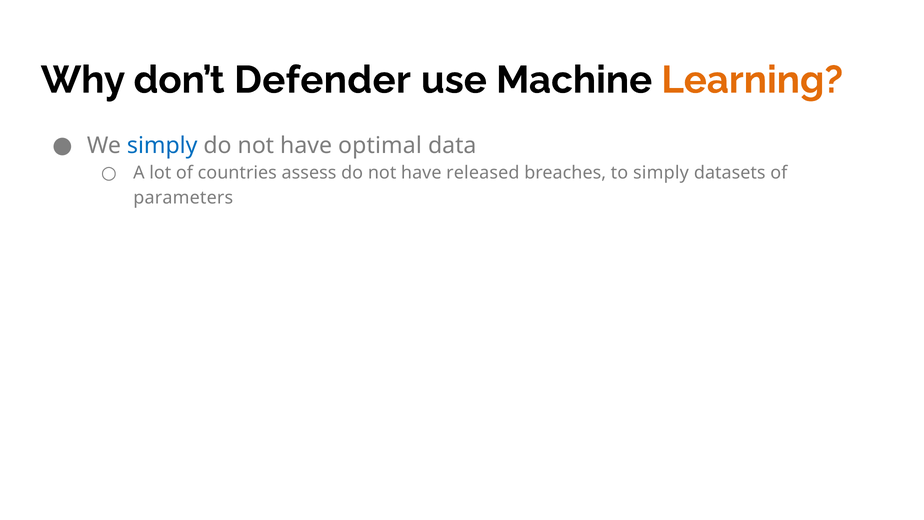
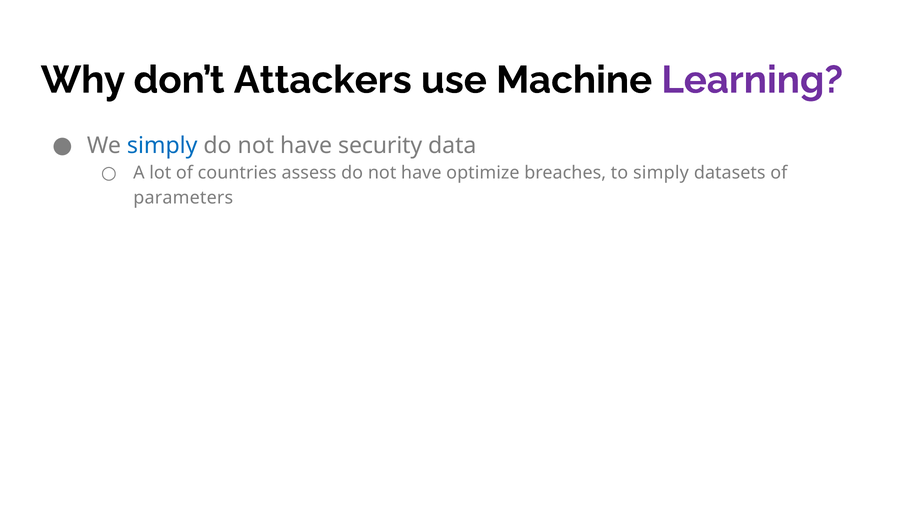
Defender: Defender -> Attackers (323, 80)
Learning colour: orange -> purple (752, 80)
optimal: optimal -> security (380, 145)
released: released -> optimize (483, 173)
